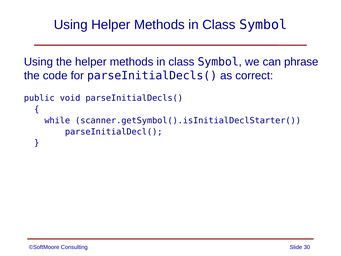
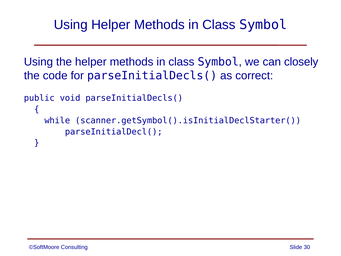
phrase: phrase -> closely (301, 62)
